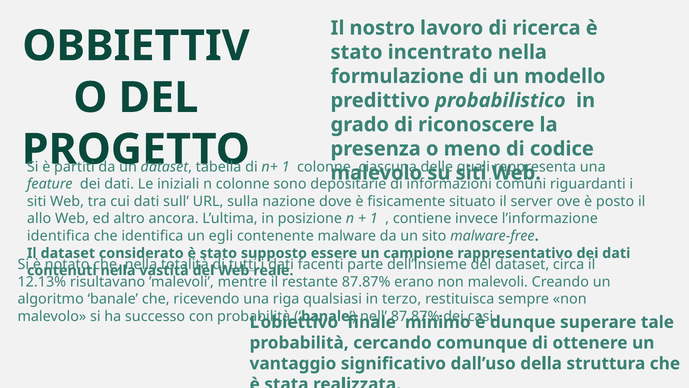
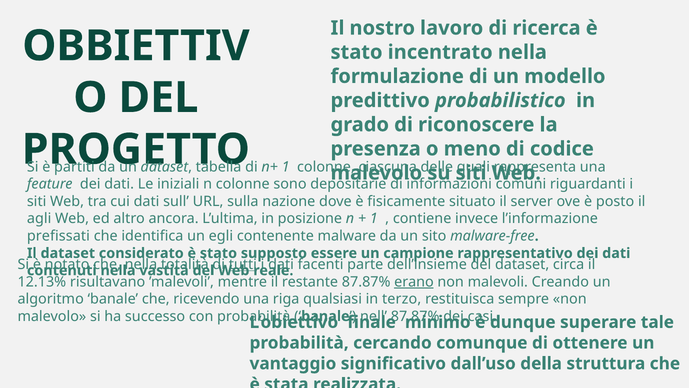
allo: allo -> agli (39, 218)
identifica: identifica -> prefissati (58, 236)
erano underline: none -> present (414, 281)
